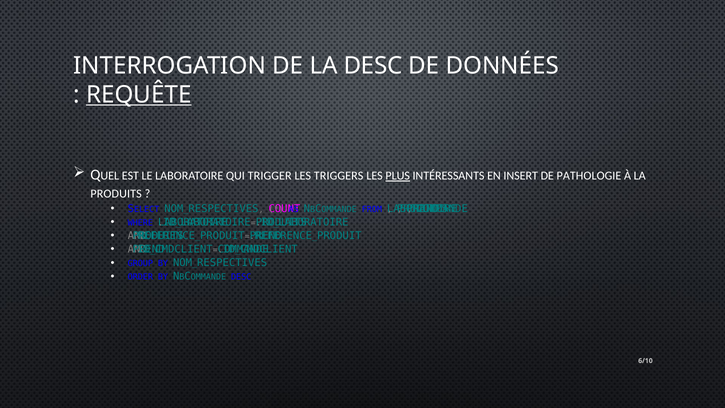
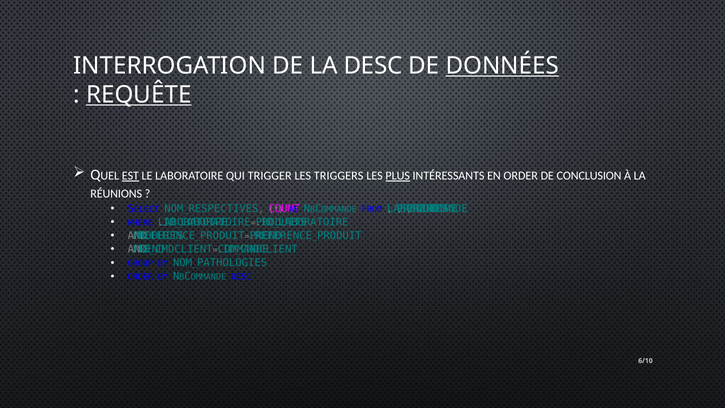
DONNÉES underline: none -> present (502, 66)
EST underline: none -> present (130, 176)
EN INSERT: INSERT -> ORDER (521, 176)
PATHOLOGIE: PATHOLOGIE -> CONCLUSION (589, 176)
PRODUITS: PRODUITS -> RÉUNIONS (116, 194)
RESPECTIVES: RESPECTIVES -> PATHOLOGIES (232, 263)
